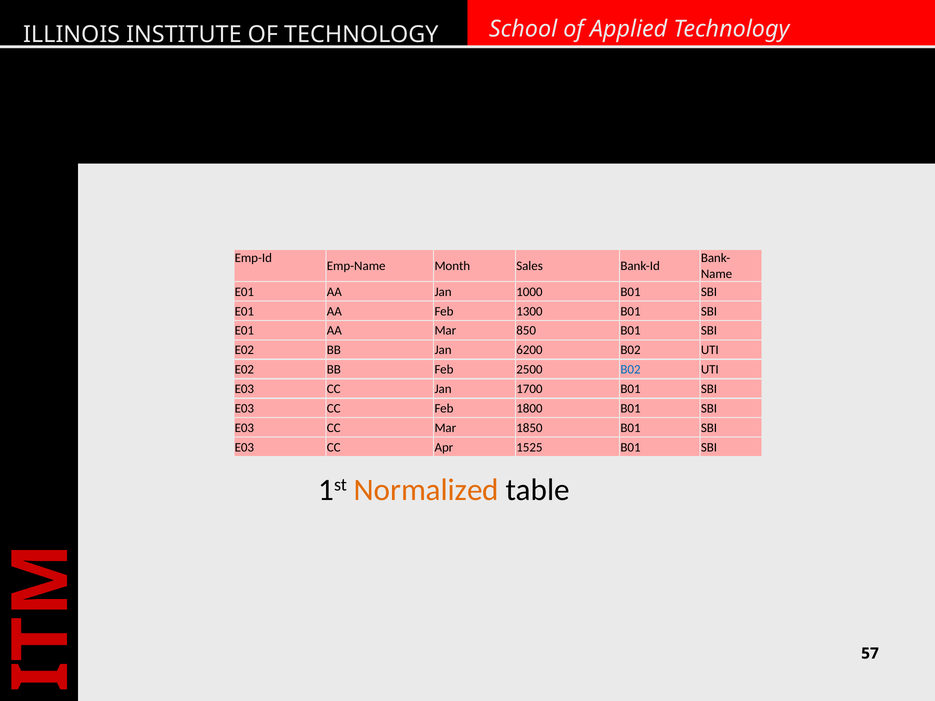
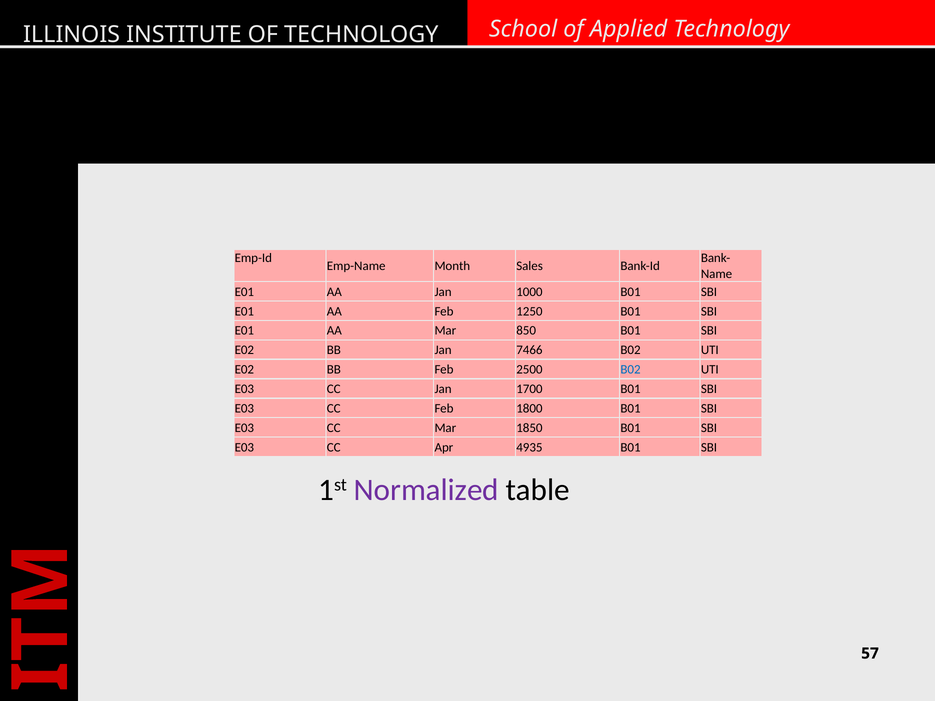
1300: 1300 -> 1250 (529, 311)
6200: 6200 -> 7466 (529, 350)
1525: 1525 -> 4935 (529, 448)
Normalized colour: orange -> purple (426, 490)
